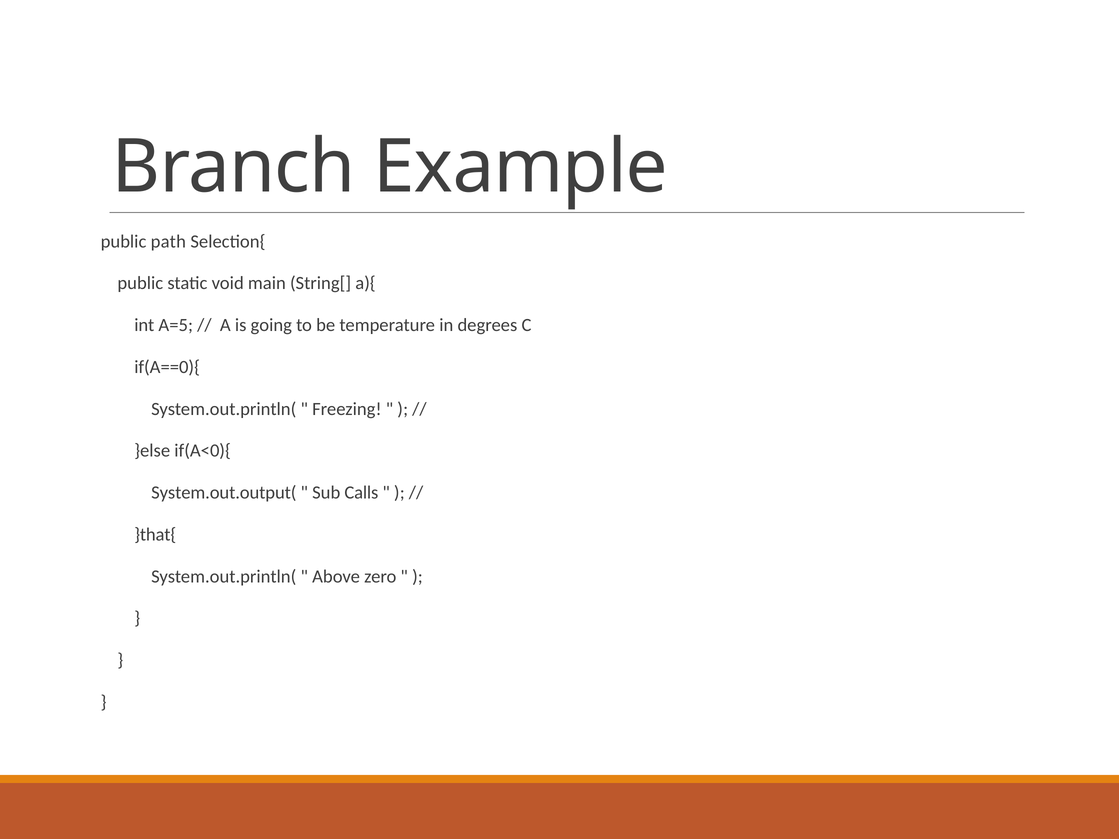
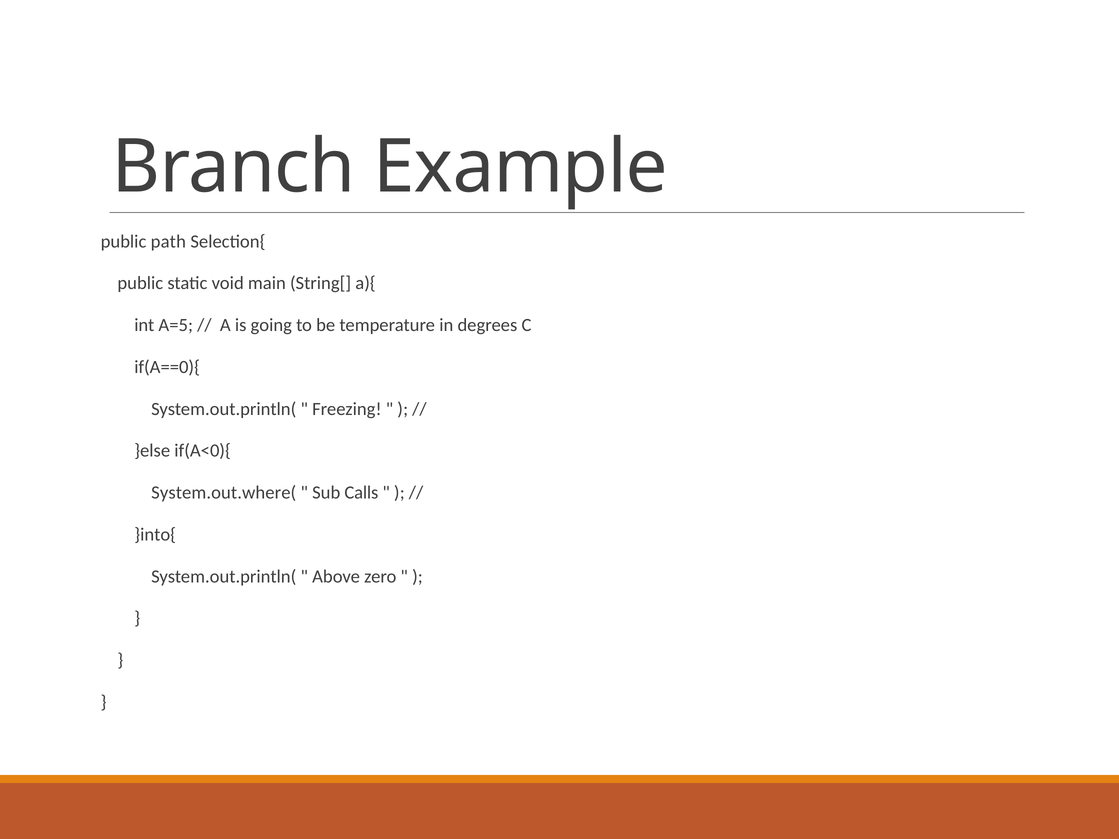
System.out.output(: System.out.output( -> System.out.where( (224, 493)
}that{: }that{ -> }into{ (155, 535)
